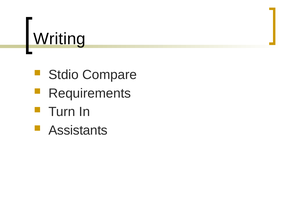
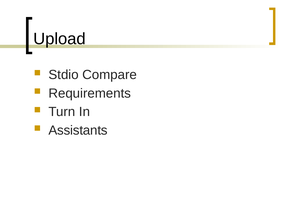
Writing: Writing -> Upload (60, 39)
